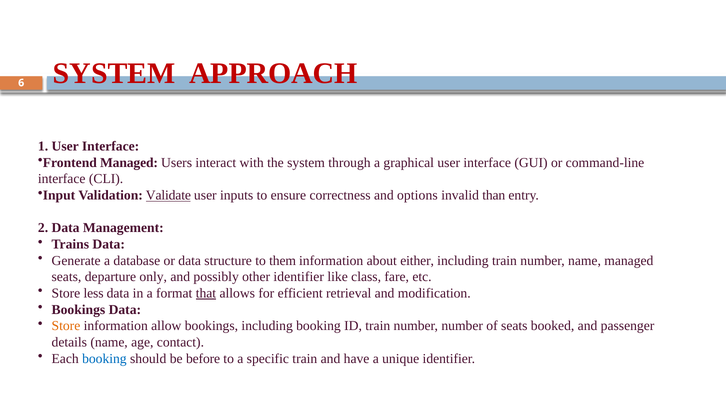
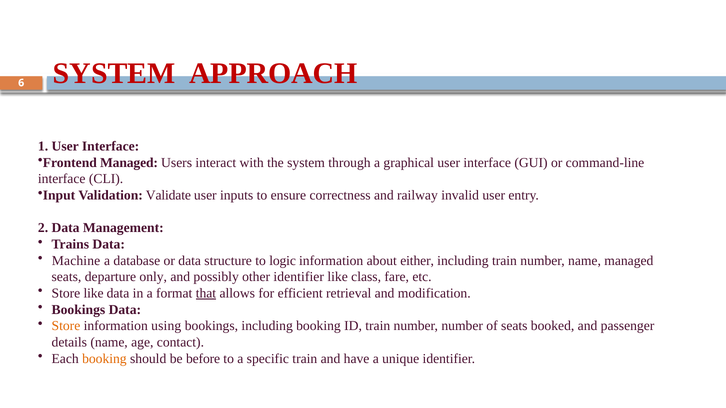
Validate underline: present -> none (168, 195)
options: options -> railway (417, 195)
invalid than: than -> user (494, 195)
Generate: Generate -> Machine (76, 261)
them: them -> logic (283, 261)
Store less: less -> like (94, 294)
allow: allow -> using (166, 326)
booking colour: blue -> orange (104, 359)
